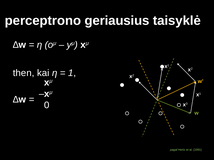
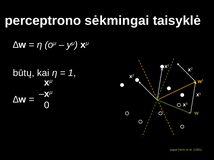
geriausius: geriausius -> sėkmingai (117, 21)
then: then -> būtų (24, 73)
